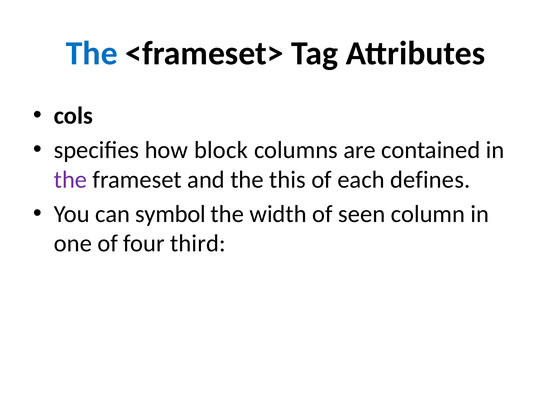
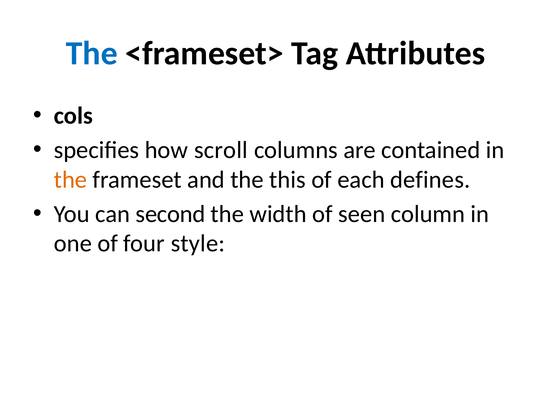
block: block -> scroll (221, 150)
the colour: purple -> orange (70, 180)
symbol: symbol -> second (170, 214)
third: third -> style (198, 243)
